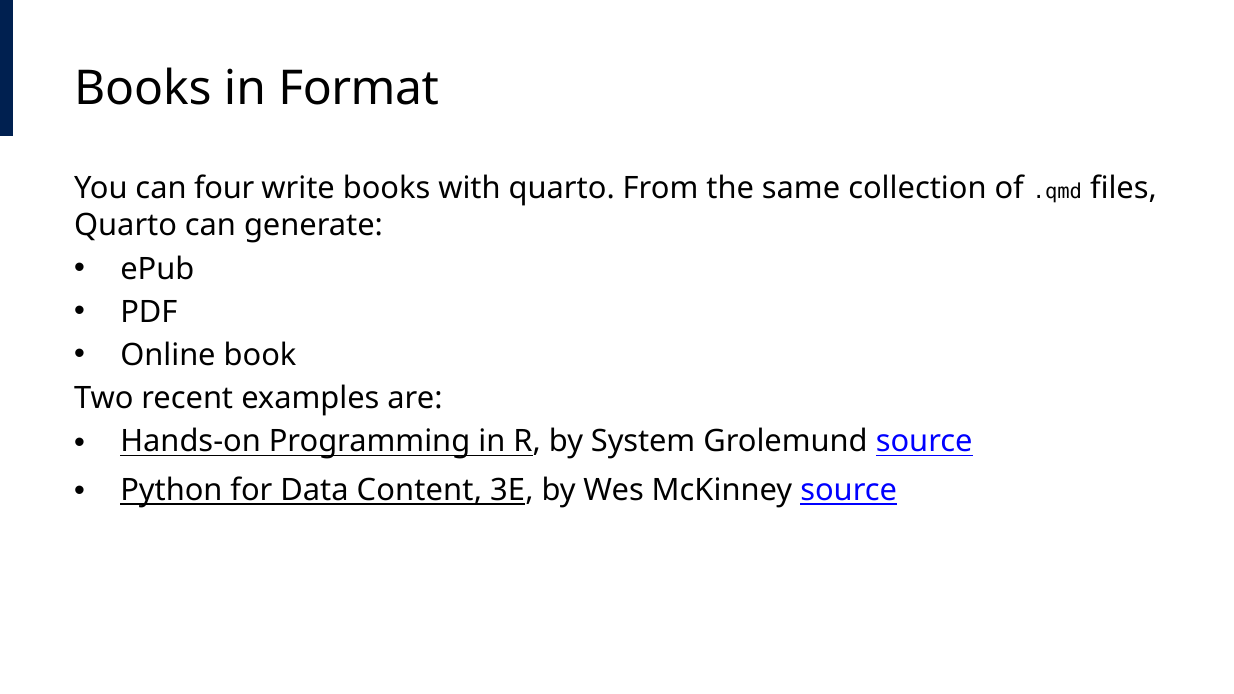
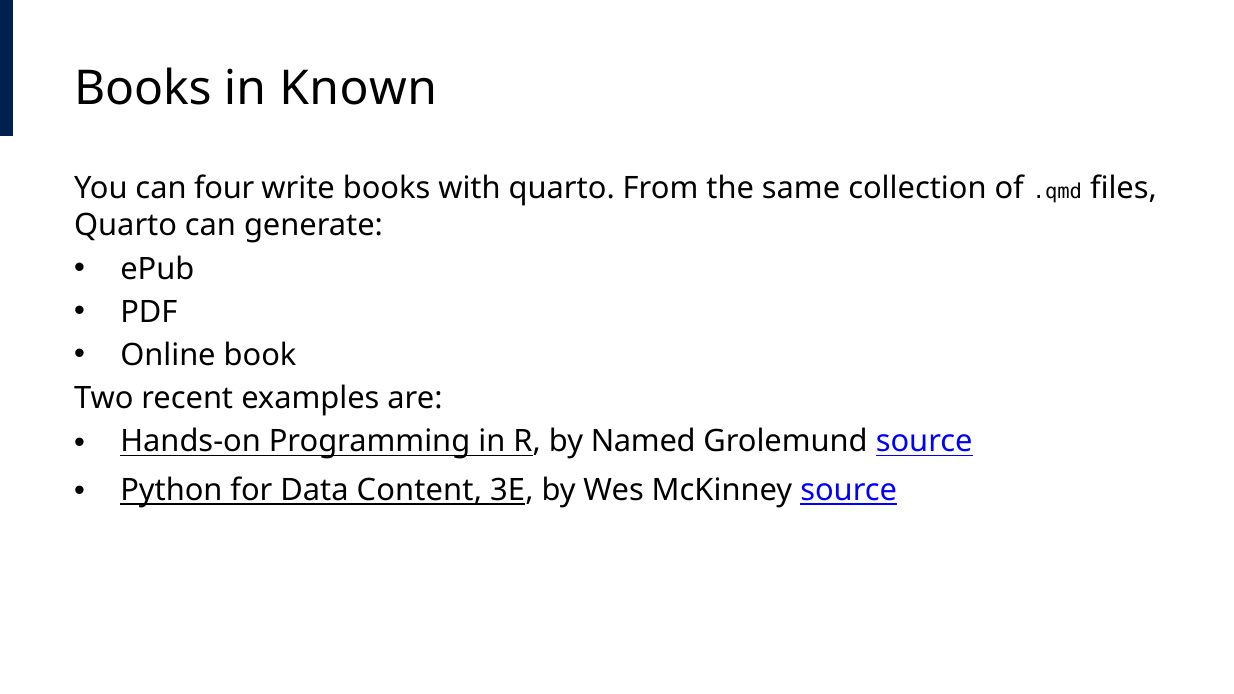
Format: Format -> Known (358, 89)
System: System -> Named (643, 442)
